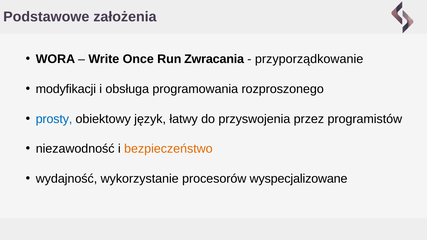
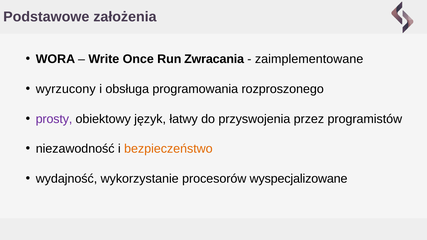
przyporządkowanie: przyporządkowanie -> zaimplementowane (309, 59)
modyfikacji: modyfikacji -> wyrzucony (66, 89)
prosty colour: blue -> purple (54, 119)
